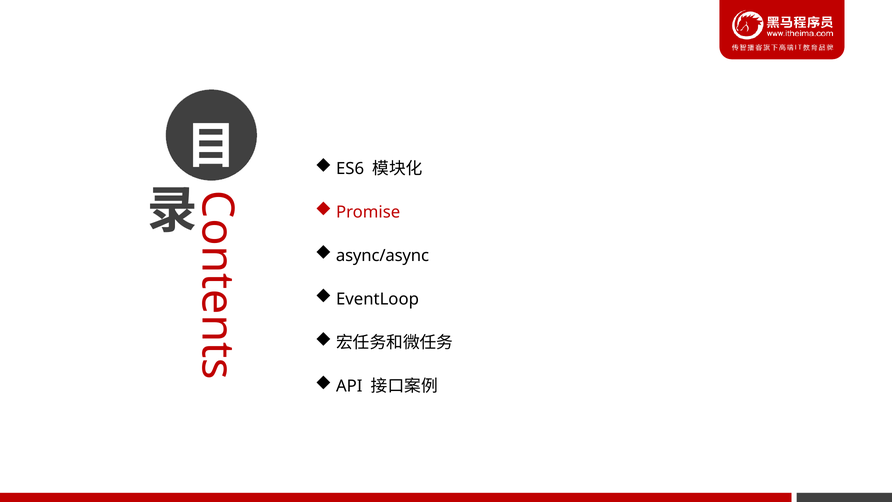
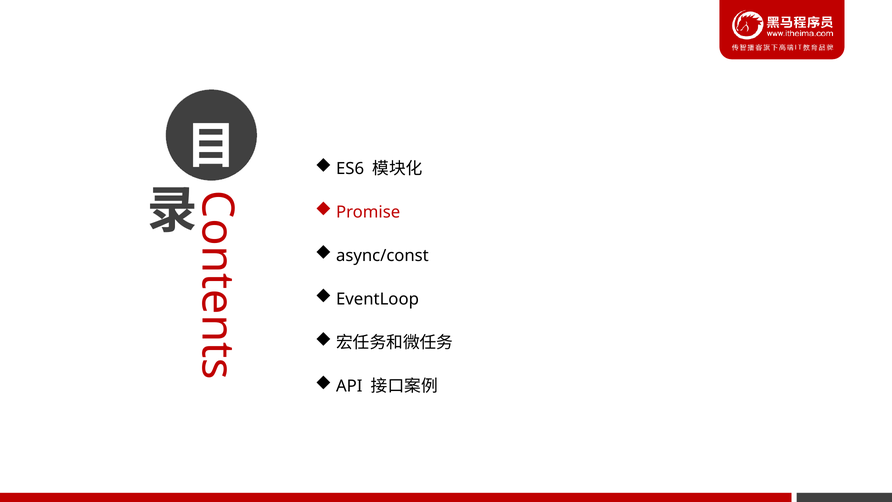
async/async: async/async -> async/const (382, 255)
